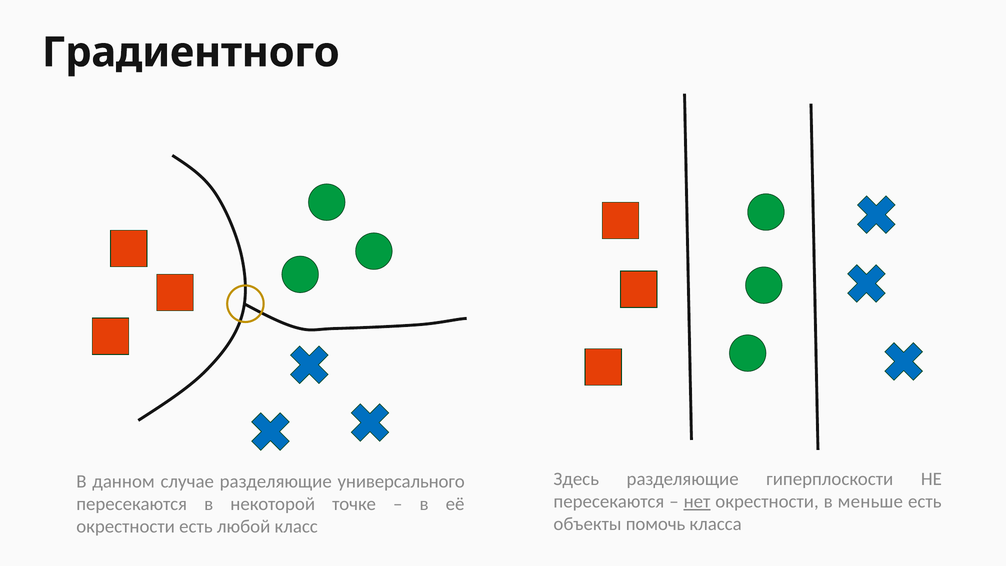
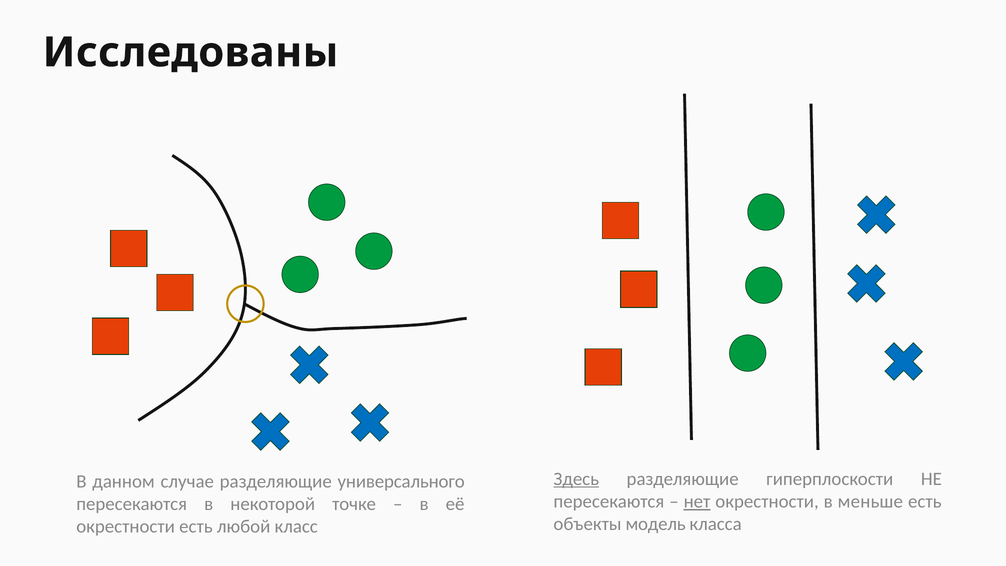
Градиентного: Градиентного -> Исследованы (190, 52)
Здесь underline: none -> present (576, 479)
помочь: помочь -> модель (656, 524)
